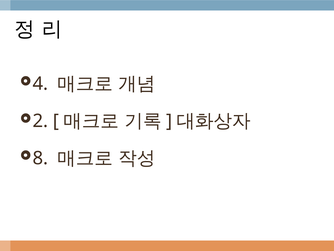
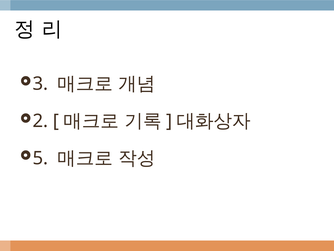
4: 4 -> 3 (40, 84)
8: 8 -> 5 (40, 158)
